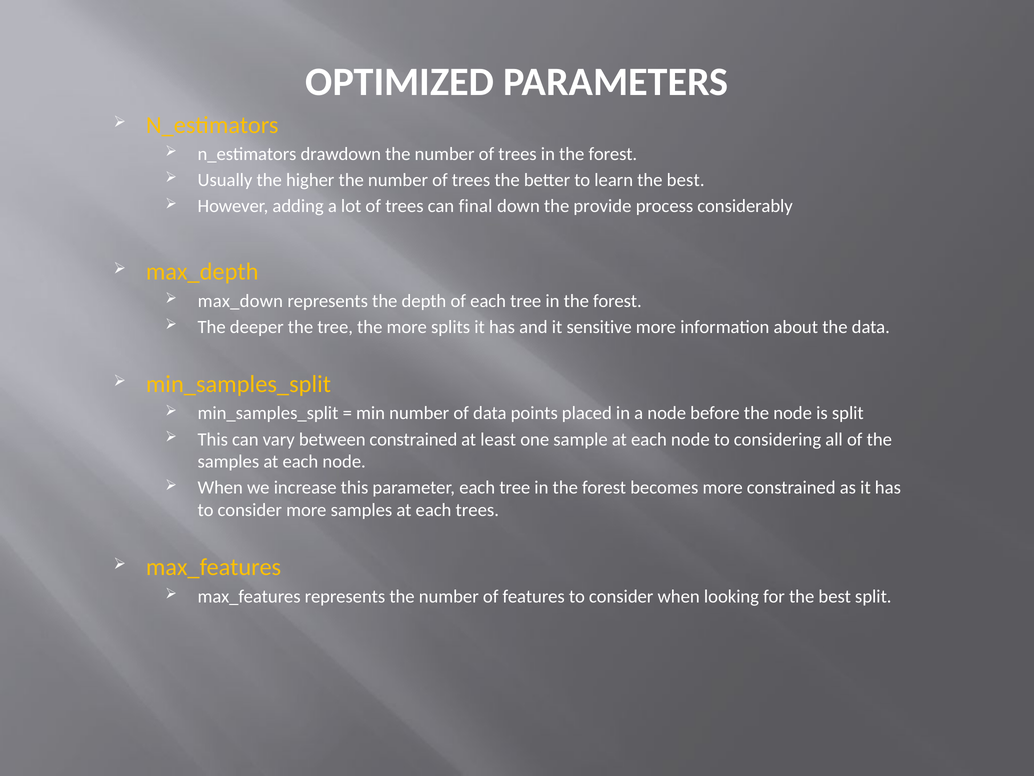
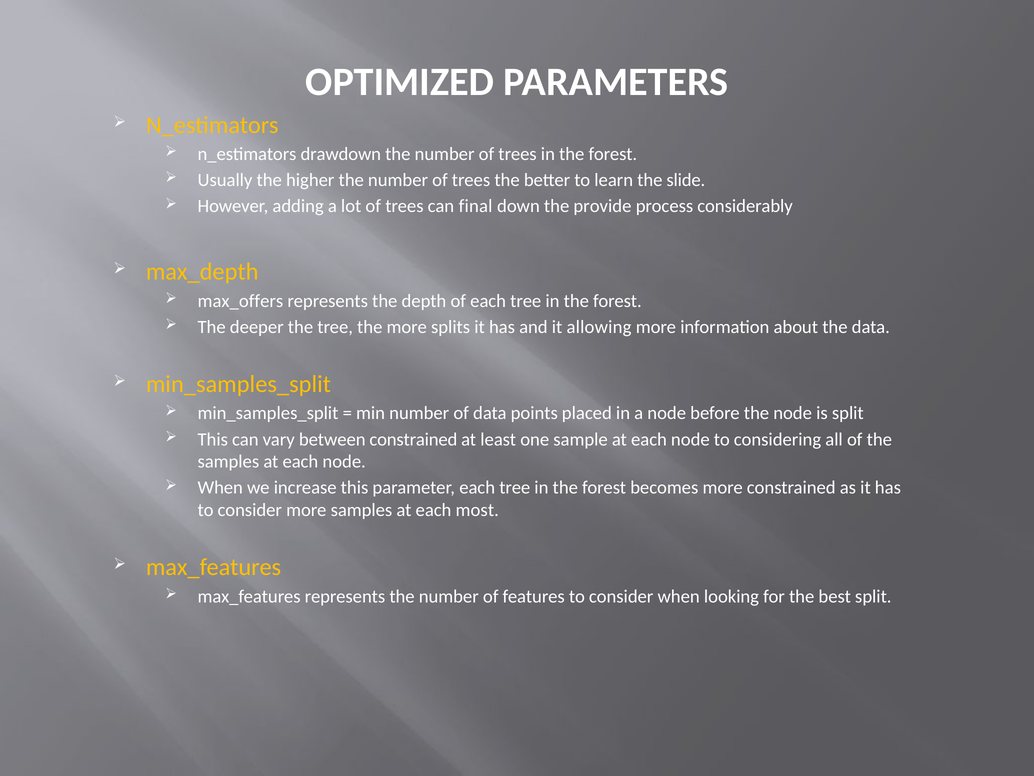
learn the best: best -> slide (686, 180)
max_down: max_down -> max_offers (240, 301)
sensitive: sensitive -> allowing (599, 327)
each trees: trees -> most (477, 510)
